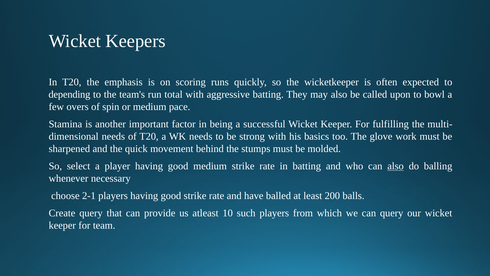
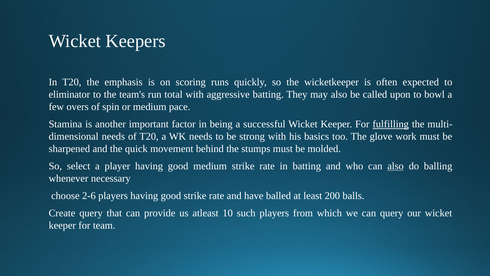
depending: depending -> eliminator (69, 94)
fulfilling underline: none -> present (391, 124)
2-1: 2-1 -> 2-6 (89, 196)
